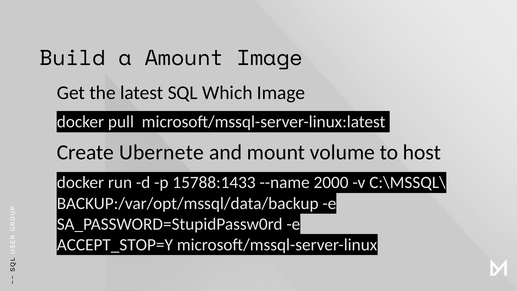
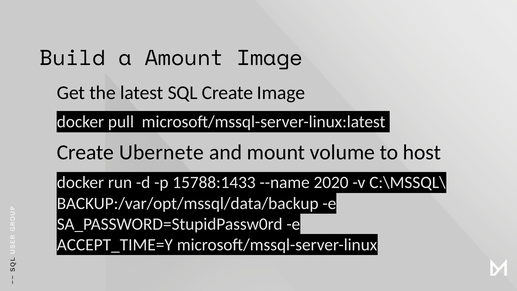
SQL Which: Which -> Create (227, 93)
2000: 2000 -> 2020 (331, 183)
ACCEPT_STOP=Y: ACCEPT_STOP=Y -> ACCEPT_TIME=Y (115, 245)
